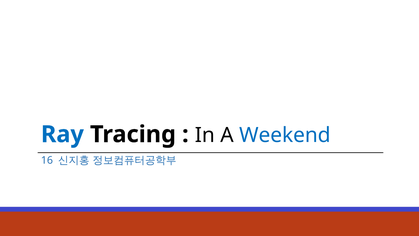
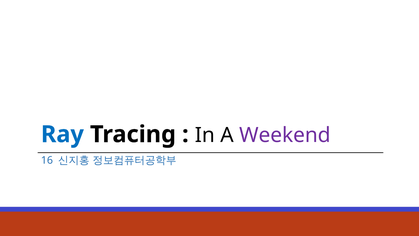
Weekend colour: blue -> purple (285, 135)
